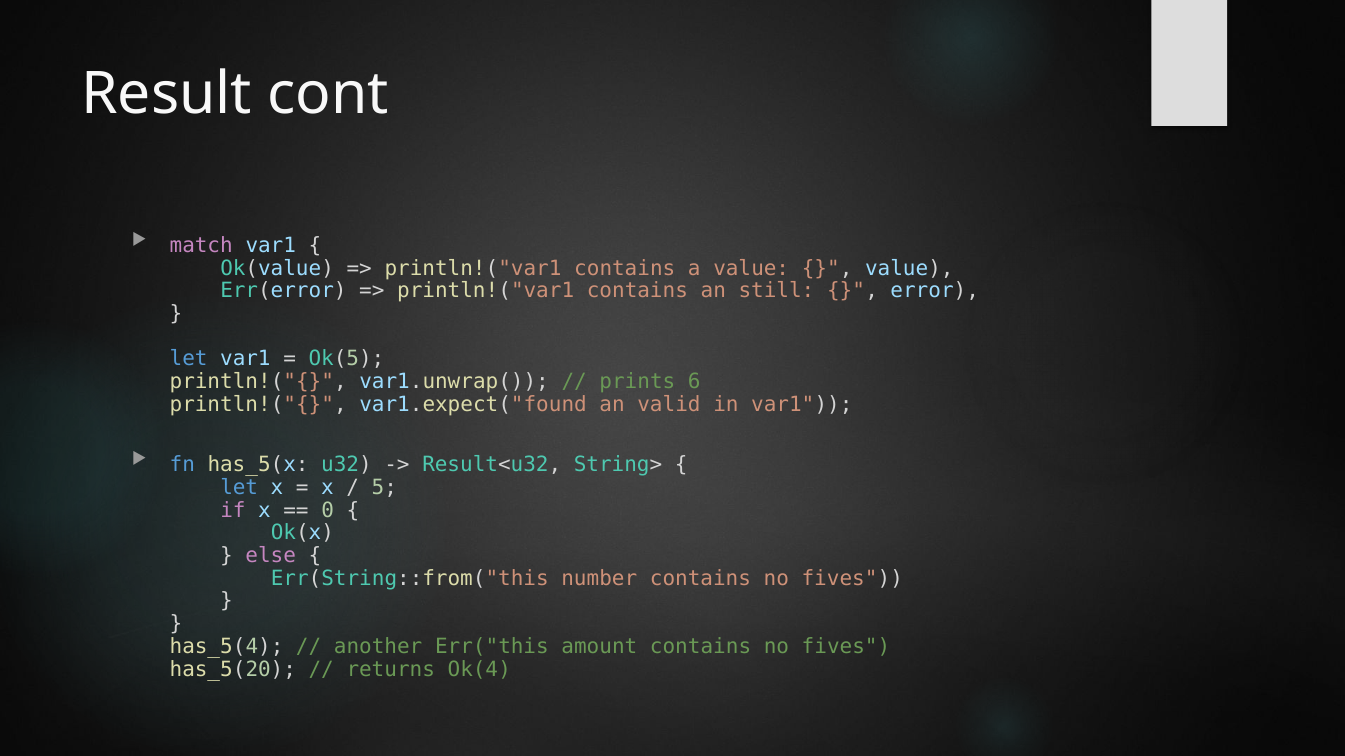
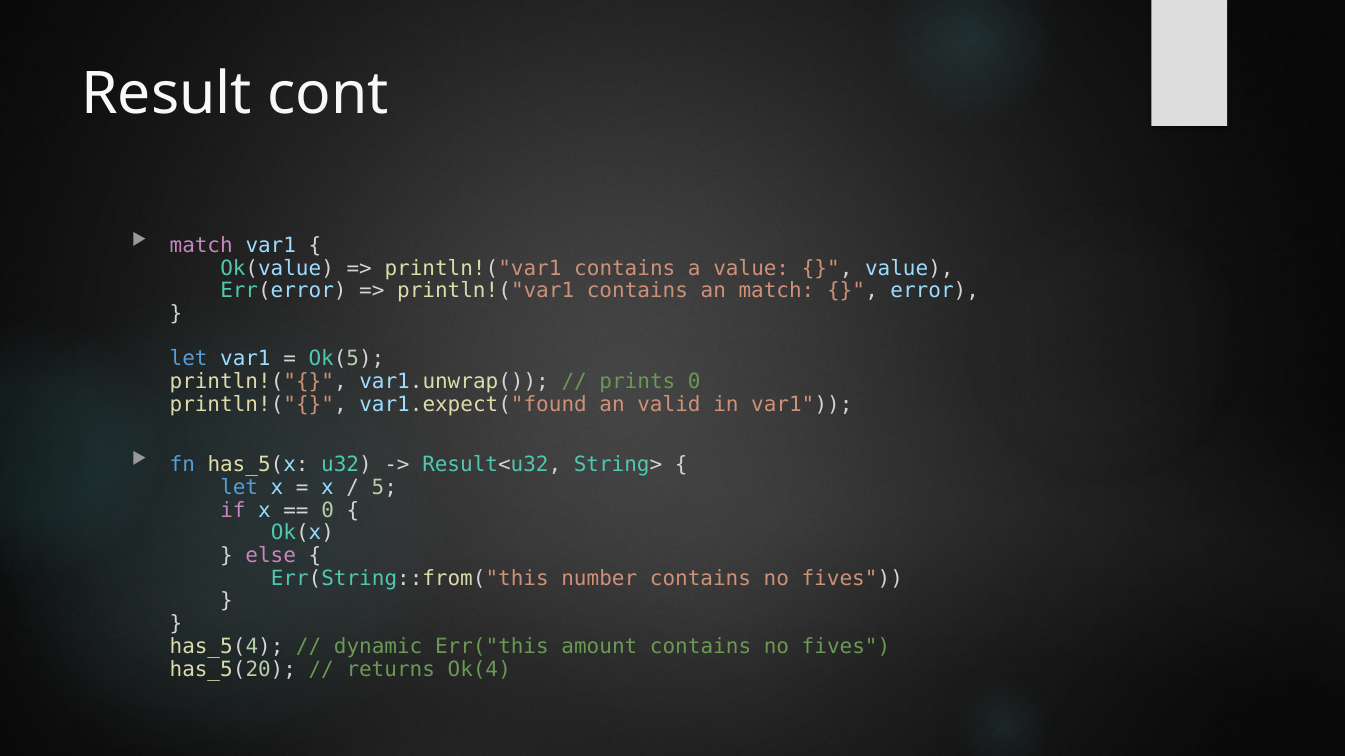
an still: still -> match (776, 291)
prints 6: 6 -> 0 (694, 382)
another: another -> dynamic (378, 647)
